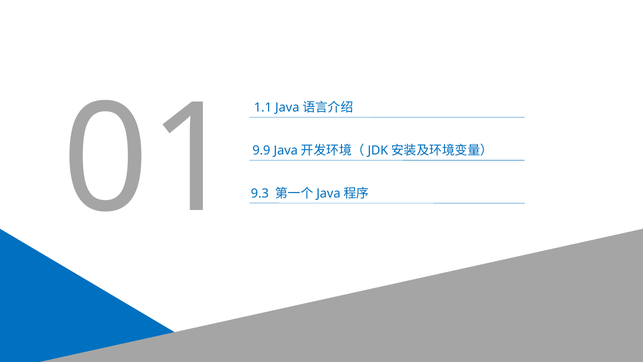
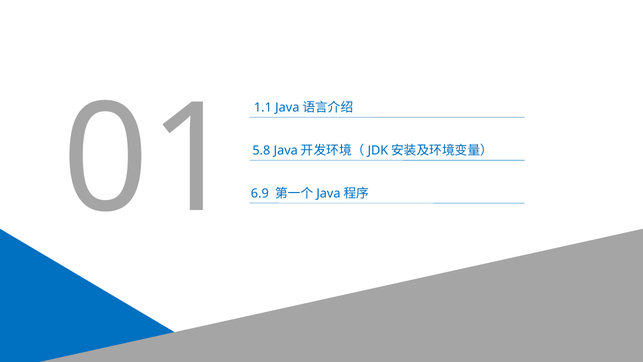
9.9: 9.9 -> 5.8 (261, 150)
9.3: 9.3 -> 6.9 (260, 193)
